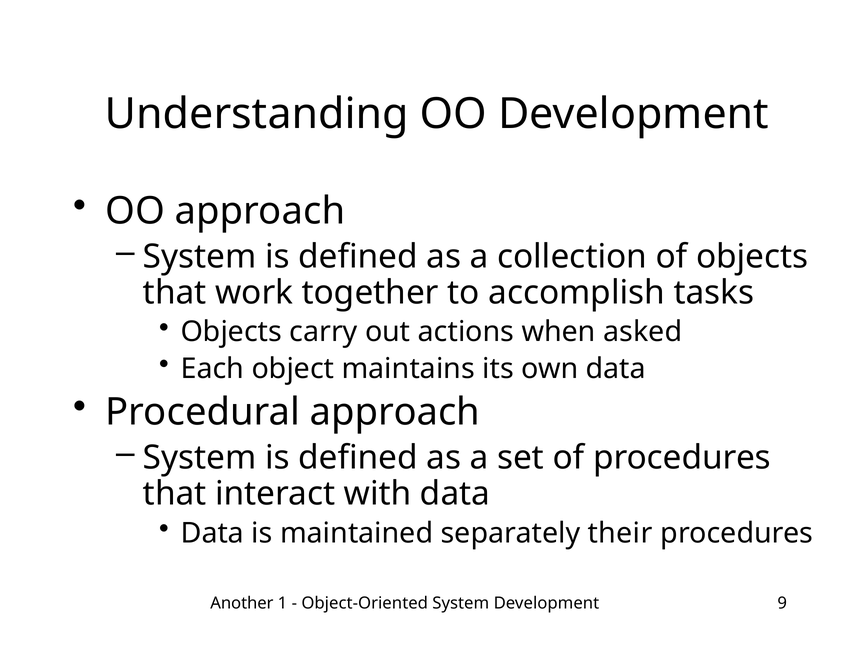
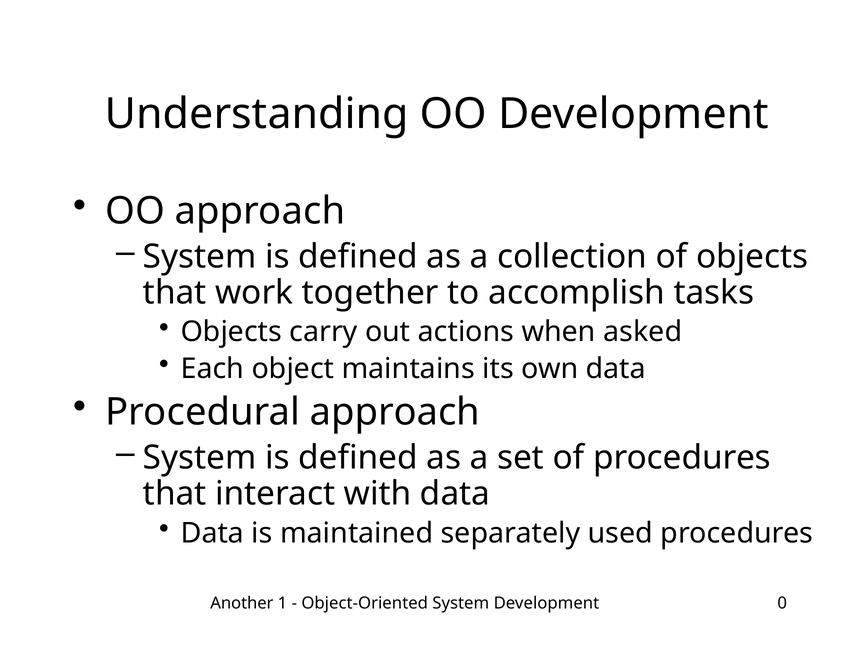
their: their -> used (620, 533)
9: 9 -> 0 (782, 603)
